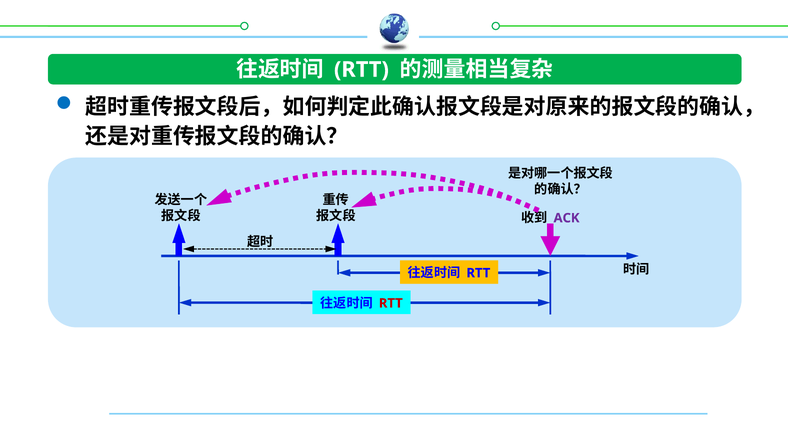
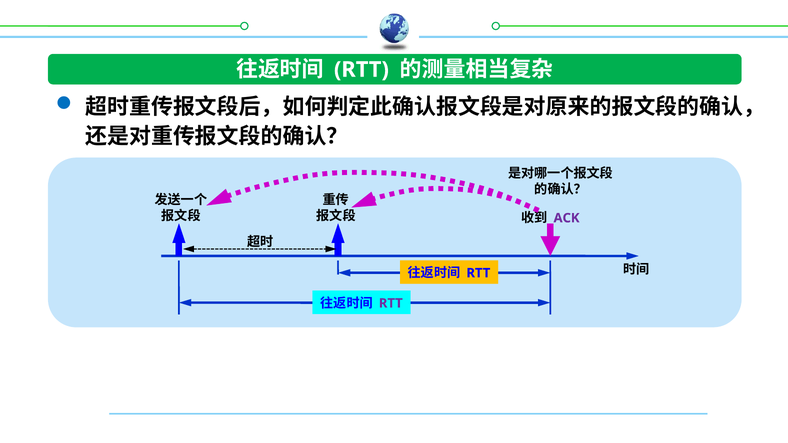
RTT colour: red -> purple (391, 303)
